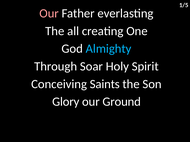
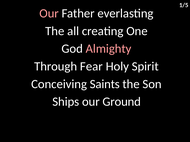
Almighty colour: light blue -> pink (109, 49)
Soar: Soar -> Fear (91, 67)
Glory: Glory -> Ships (66, 102)
